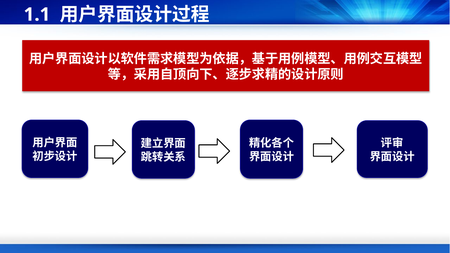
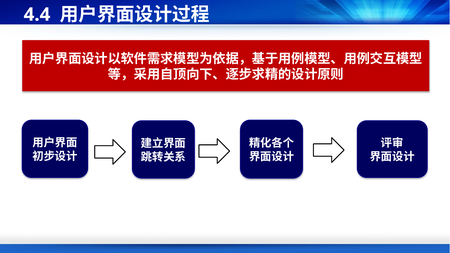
1.1: 1.1 -> 4.4 (37, 15)
